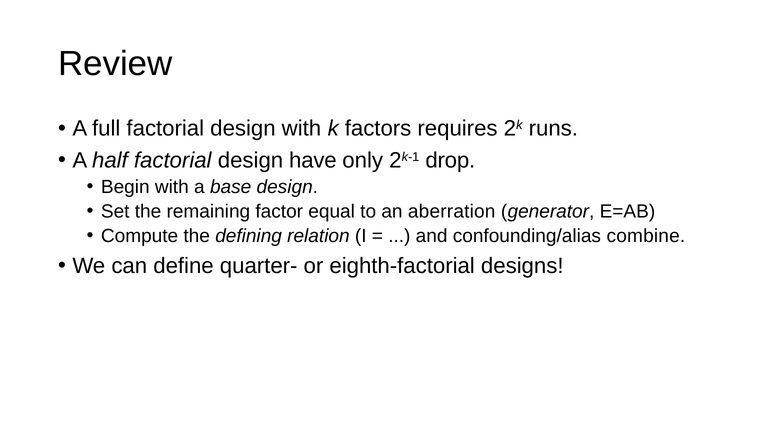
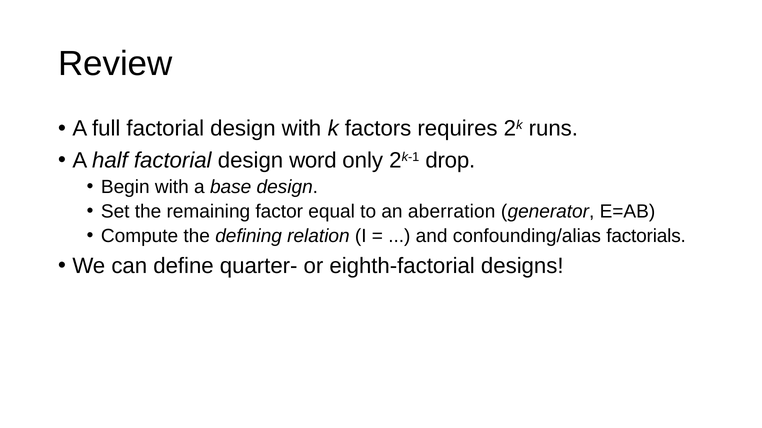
have: have -> word (313, 161)
combine: combine -> factorials (646, 236)
